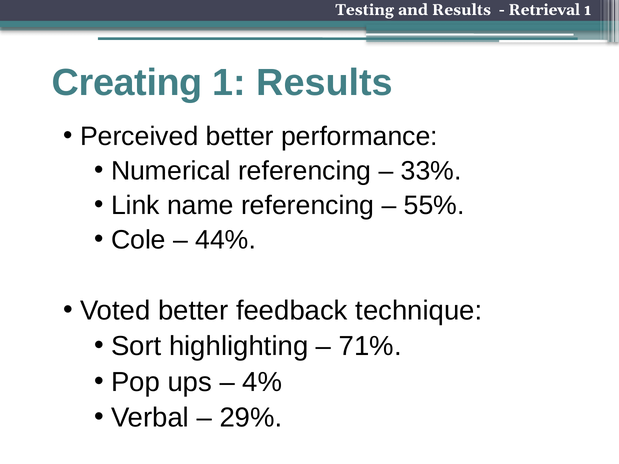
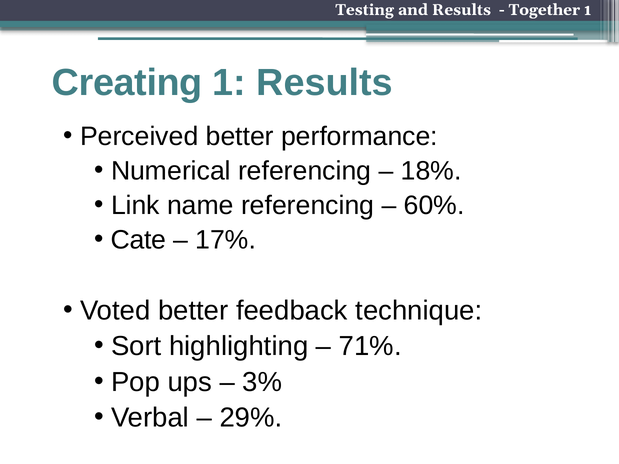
Retrieval: Retrieval -> Together (544, 10)
33%: 33% -> 18% (431, 171)
55%: 55% -> 60% (434, 206)
Cole: Cole -> Cate (139, 240)
44%: 44% -> 17% (226, 240)
4%: 4% -> 3% (262, 382)
